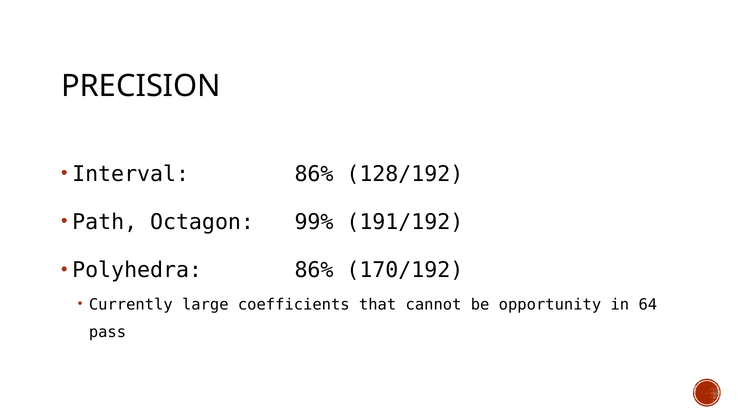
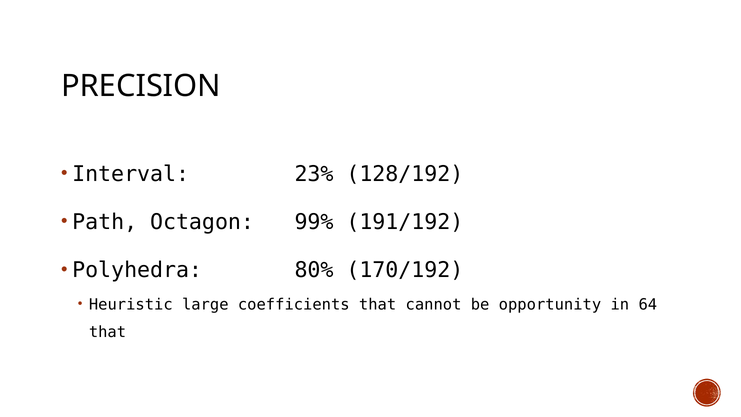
Interval 86%: 86% -> 23% (314, 174)
Polyhedra 86%: 86% -> 80% (314, 270)
Currently: Currently -> Heuristic (131, 304)
pass: pass -> that (107, 332)
